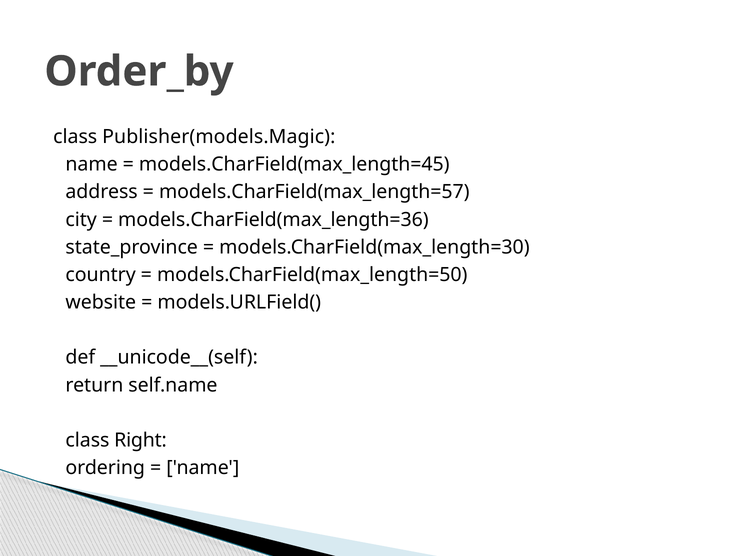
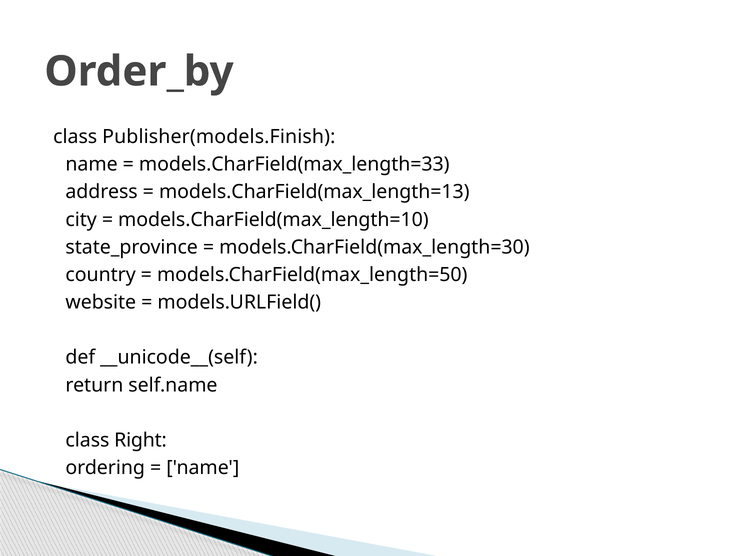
Publisher(models.Magic: Publisher(models.Magic -> Publisher(models.Finish (219, 137)
models.CharField(max_length=45: models.CharField(max_length=45 -> models.CharField(max_length=33 (294, 164)
models.CharField(max_length=57: models.CharField(max_length=57 -> models.CharField(max_length=13 (314, 192)
models.CharField(max_length=36: models.CharField(max_length=36 -> models.CharField(max_length=10 (273, 219)
